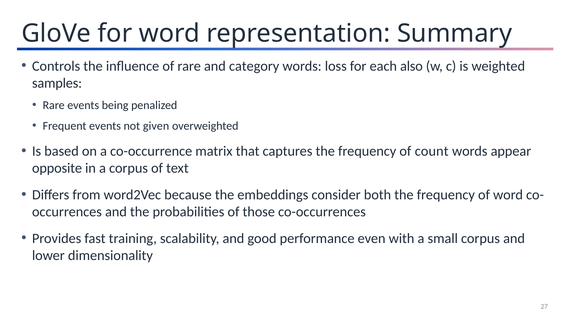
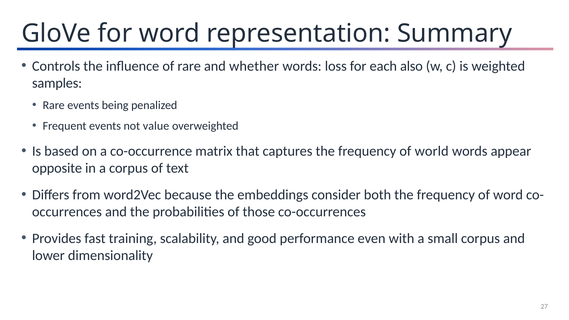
category: category -> whether (254, 66)
given: given -> value (156, 126)
count: count -> world (432, 151)
